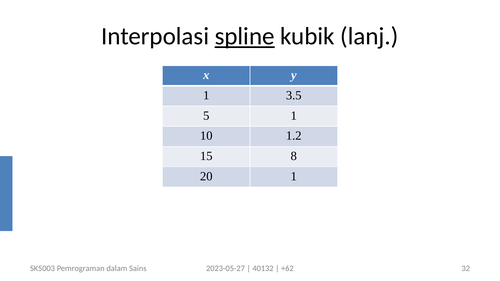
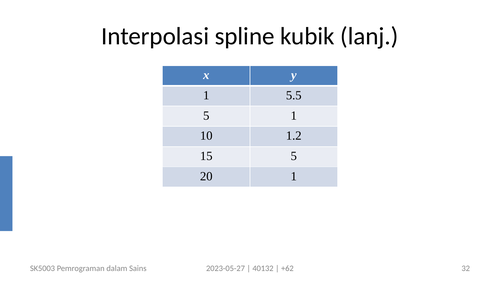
spline underline: present -> none (245, 36)
3.5: 3.5 -> 5.5 (294, 95)
15 8: 8 -> 5 (294, 156)
